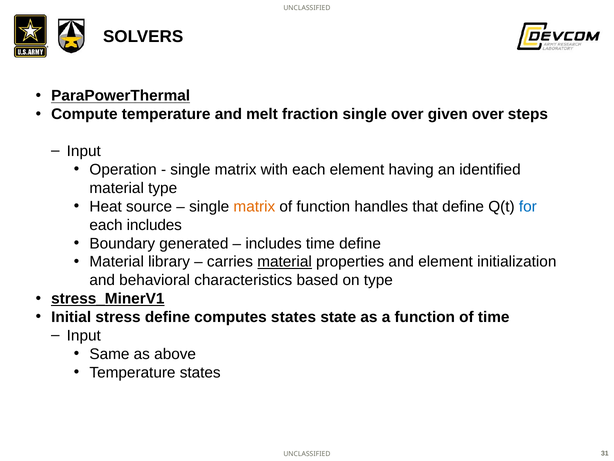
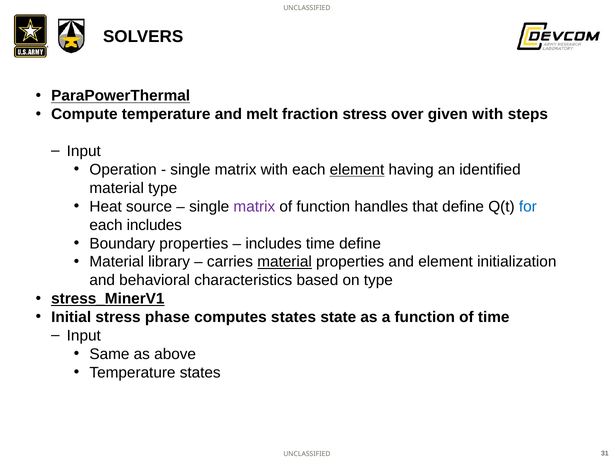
fraction single: single -> stress (365, 114)
given over: over -> with (488, 114)
element underline: none -> present (357, 169)
matrix colour: orange -> purple (254, 206)
Boundary generated: generated -> properties (194, 243)
stress define: define -> phase (167, 317)
